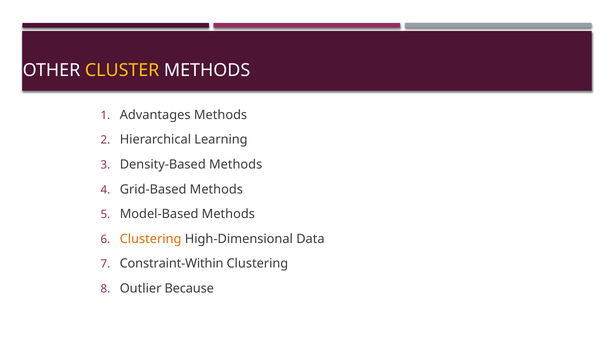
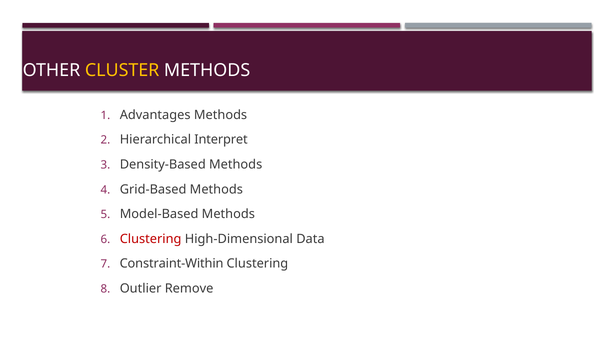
Learning: Learning -> Interpret (221, 140)
Clustering colour: orange -> red (151, 239)
Because: Because -> Remove (189, 289)
